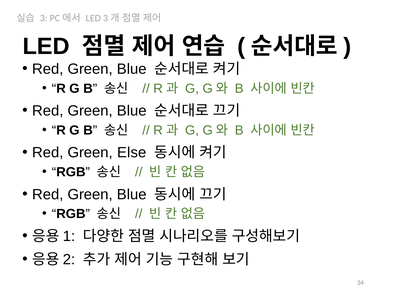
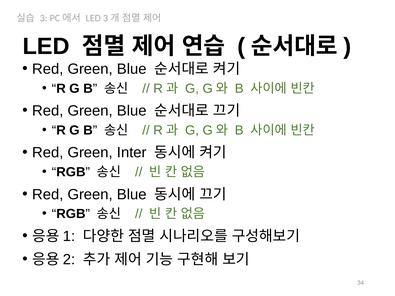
Else: Else -> Inter (132, 153)
